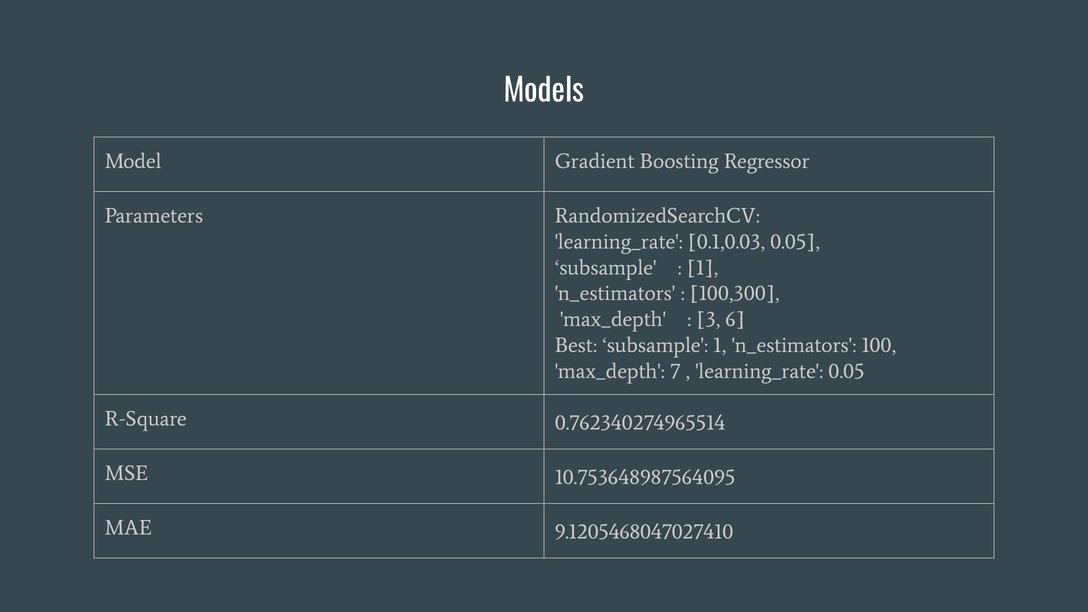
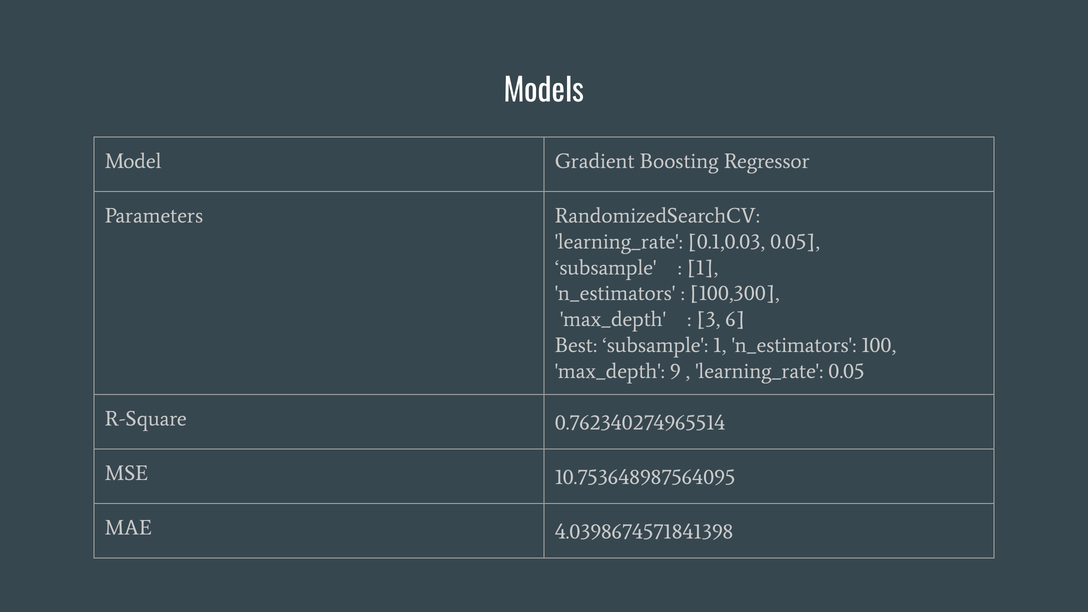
7: 7 -> 9 (675, 371)
9.1205468047027410: 9.1205468047027410 -> 4.0398674571841398 (644, 532)
